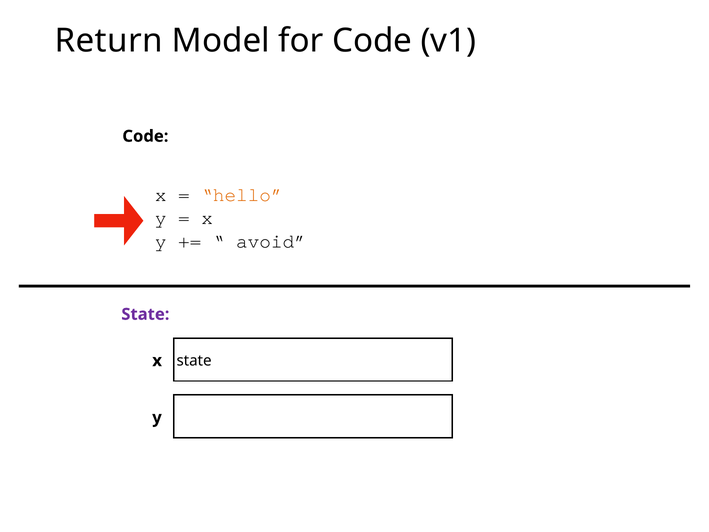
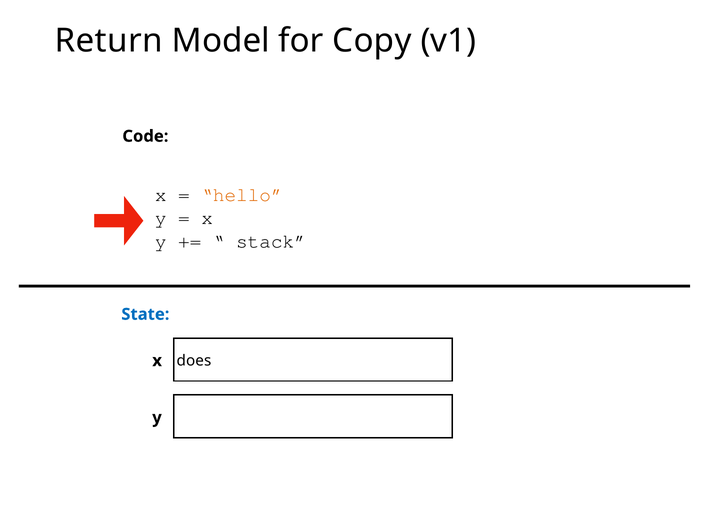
for Code: Code -> Copy (372, 41)
avoid: avoid -> stack (271, 241)
State colour: purple -> blue (145, 314)
state: state -> does (194, 360)
